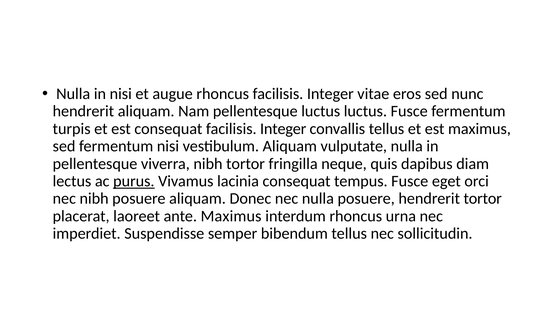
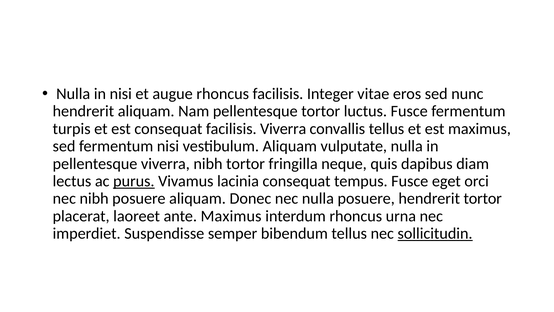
pellentesque luctus: luctus -> tortor (321, 111)
consequat facilisis Integer: Integer -> Viverra (283, 129)
sollicitudin underline: none -> present (435, 233)
